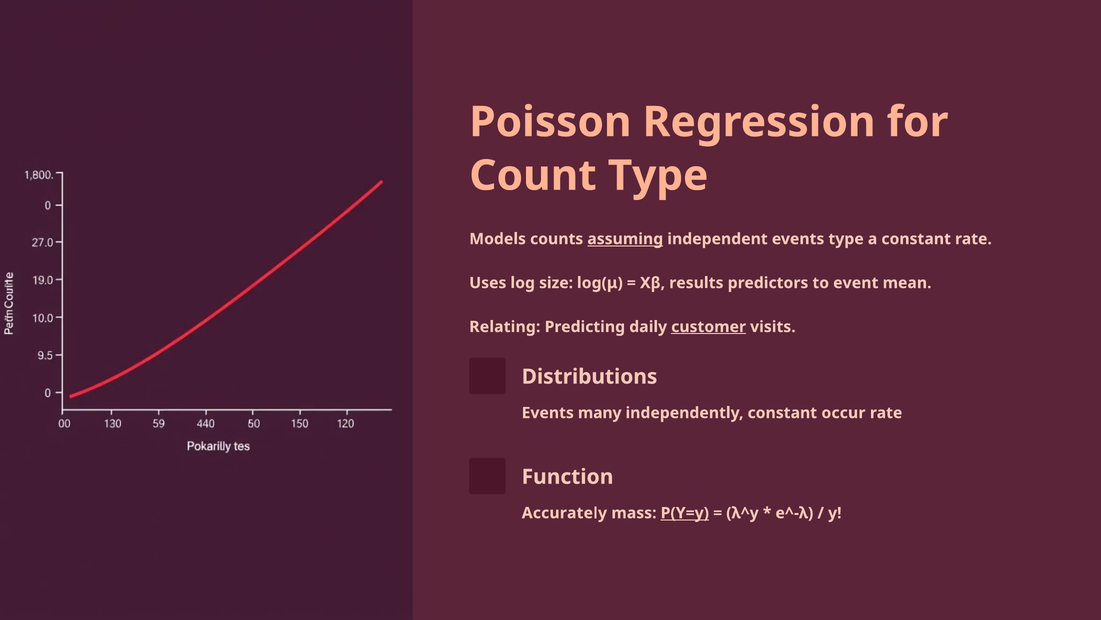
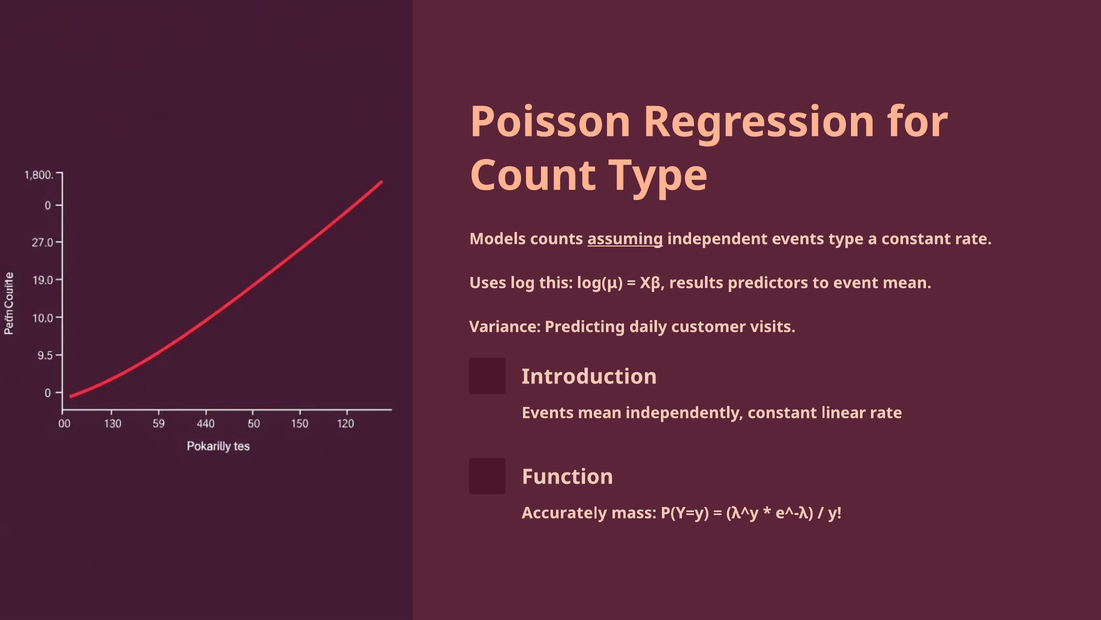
size: size -> this (556, 283)
Relating: Relating -> Variance (505, 327)
customer underline: present -> none (709, 327)
Distributions: Distributions -> Introduction (589, 376)
Events many: many -> mean (600, 412)
occur: occur -> linear (844, 412)
P(Y=y underline: present -> none (685, 513)
